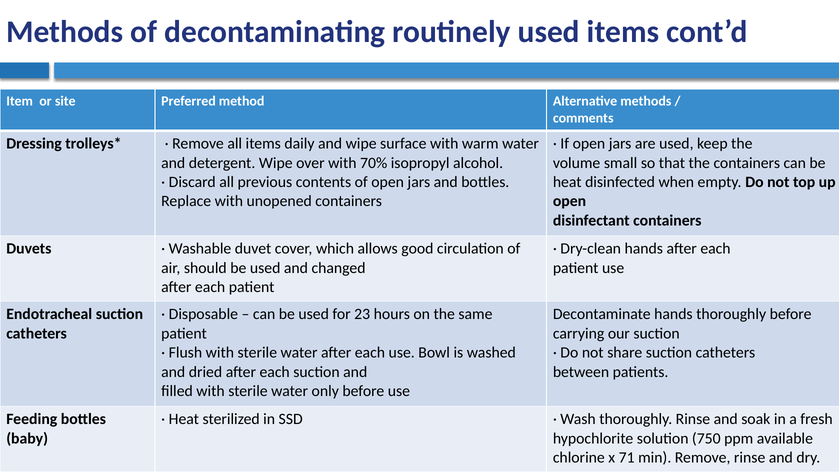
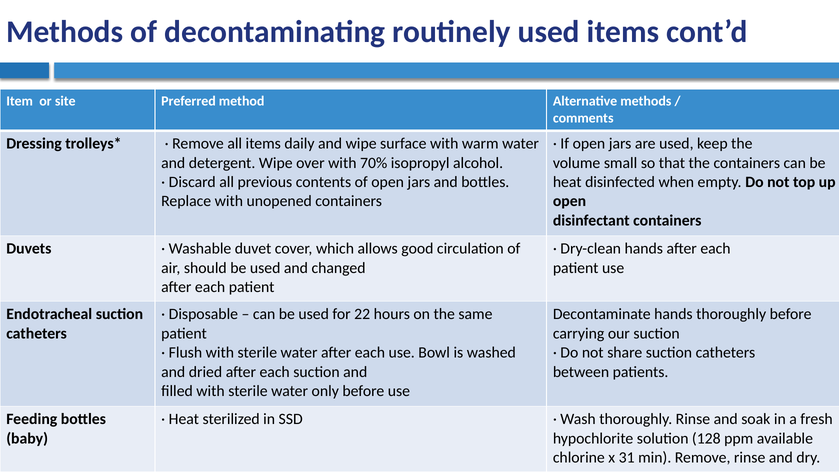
23: 23 -> 22 (362, 314)
750: 750 -> 128 (706, 439)
71: 71 -> 31 (627, 458)
